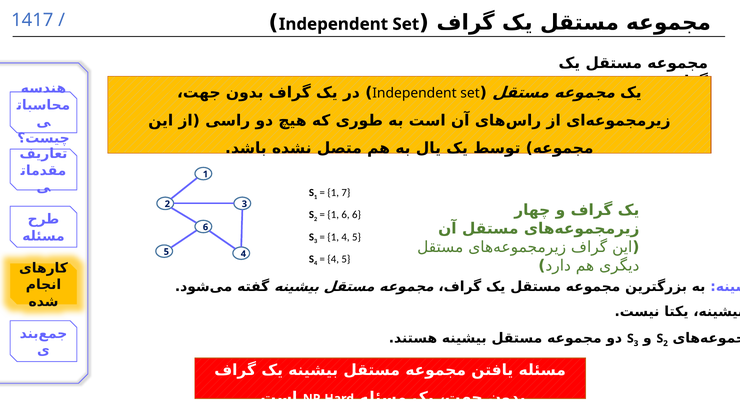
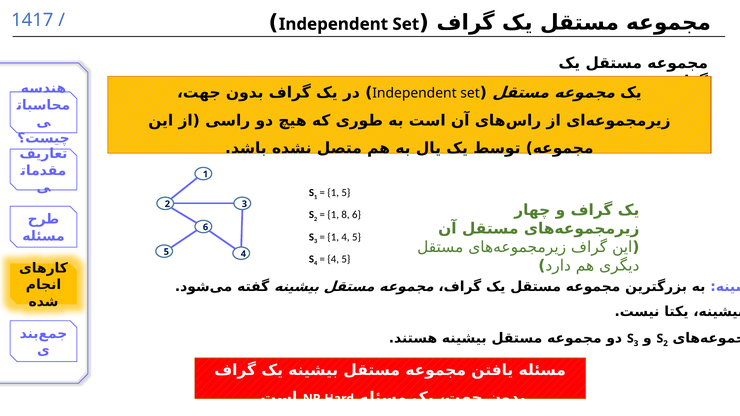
1 7: 7 -> 5 (346, 193)
1 6: 6 -> 8 (345, 215)
